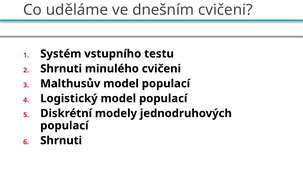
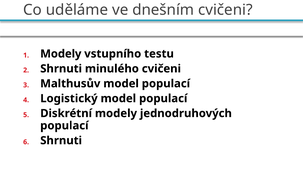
Systém: Systém -> Modely (61, 54)
